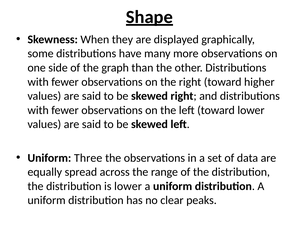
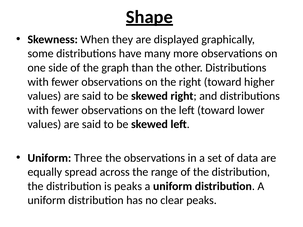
is lower: lower -> peaks (128, 186)
